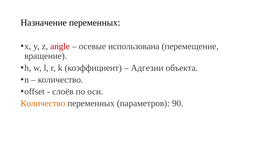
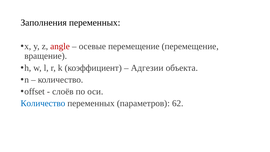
Назначение: Назначение -> Заполнения (44, 23)
осевые использована: использована -> перемещение (134, 46)
Количество colour: orange -> blue (43, 103)
90: 90 -> 62 (178, 103)
